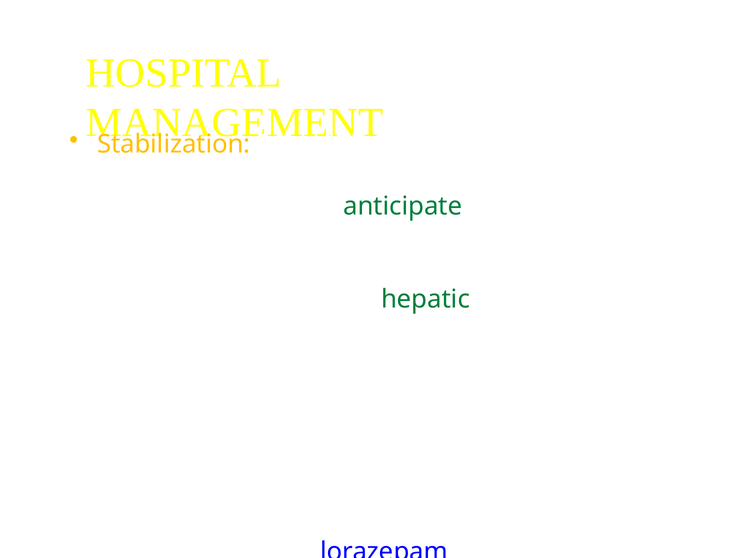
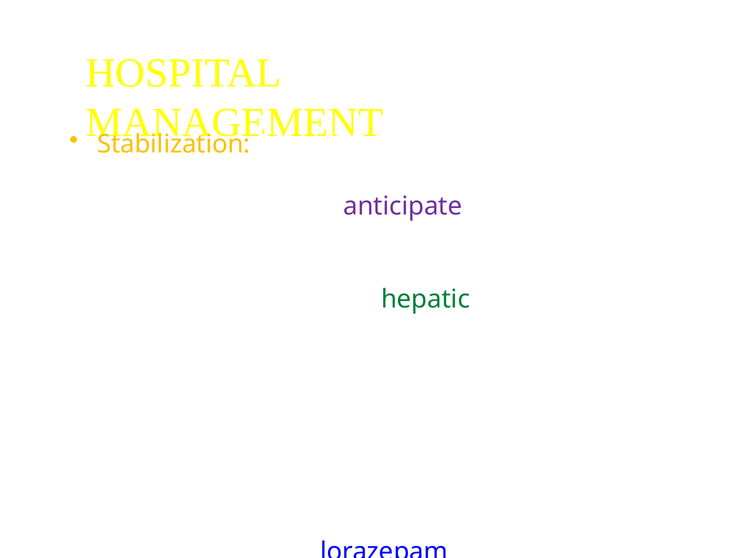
anticipate colour: green -> purple (403, 206)
